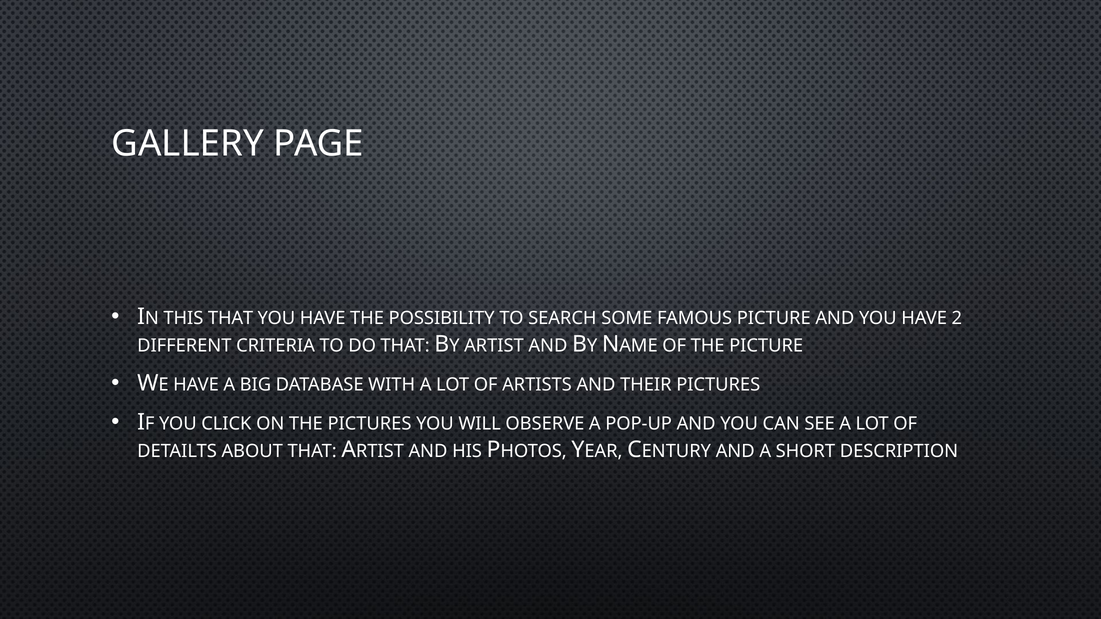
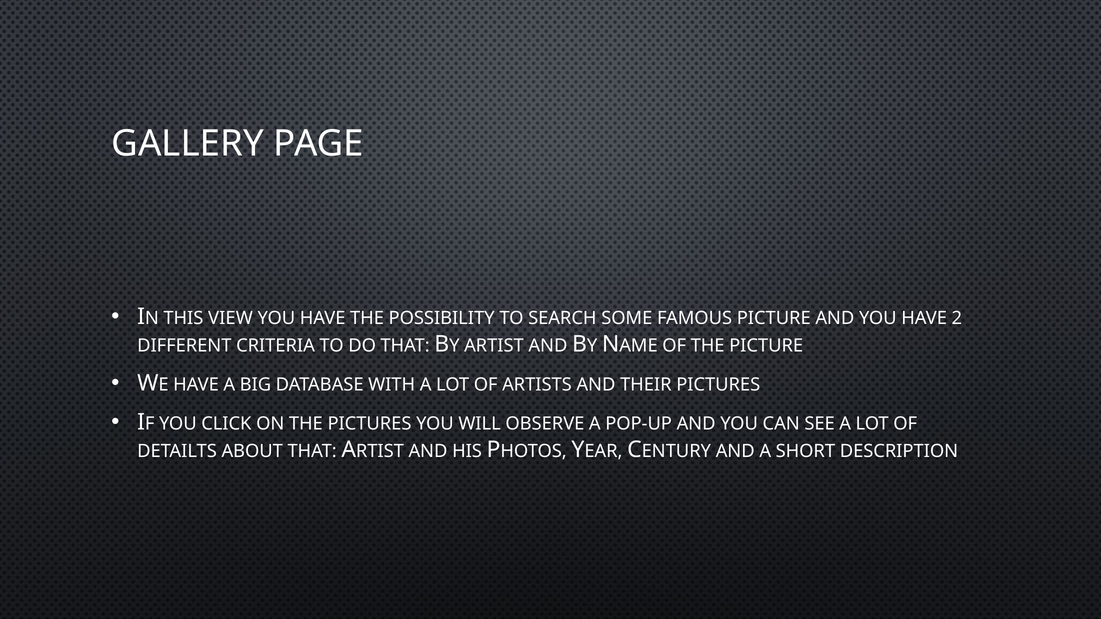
THIS THAT: THAT -> VIEW (230, 318)
